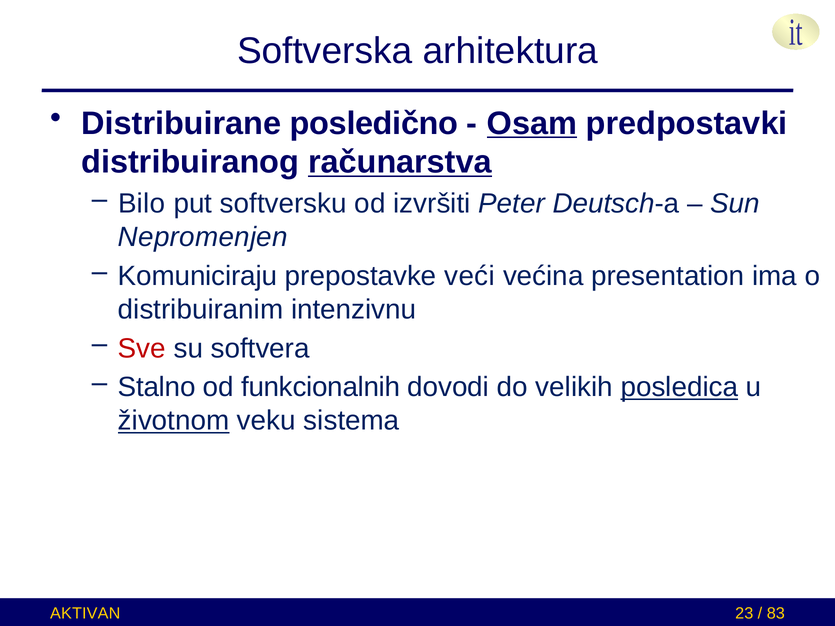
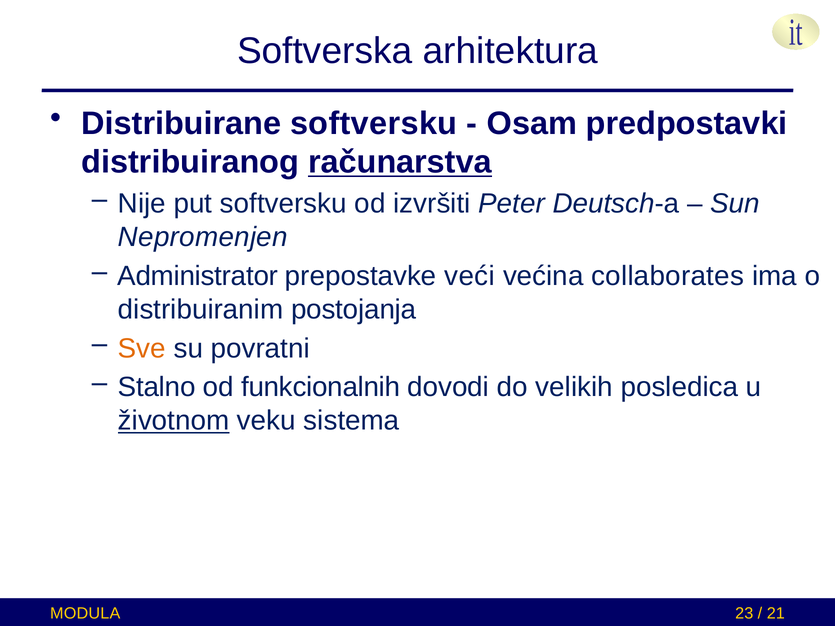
Distribuirane posledično: posledično -> softversku (374, 123)
Osam underline: present -> none (532, 123)
Bilo: Bilo -> Nije (142, 204)
Komuniciraju: Komuniciraju -> Administrator (198, 276)
presentation: presentation -> collaborates (668, 276)
intenzivnu: intenzivnu -> postojanja (354, 310)
Sve colour: red -> orange (142, 348)
softvera: softvera -> povratni (260, 348)
posledica underline: present -> none (679, 387)
AKTIVAN: AKTIVAN -> MODULA (85, 613)
83: 83 -> 21 (776, 613)
